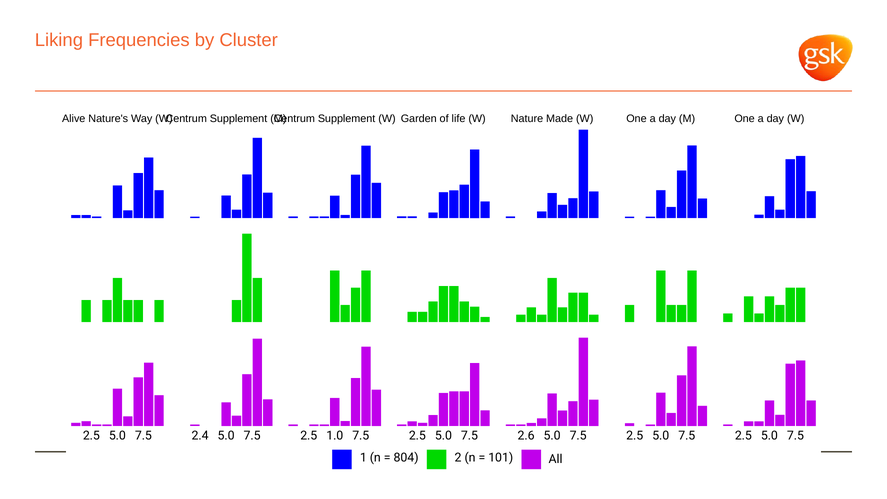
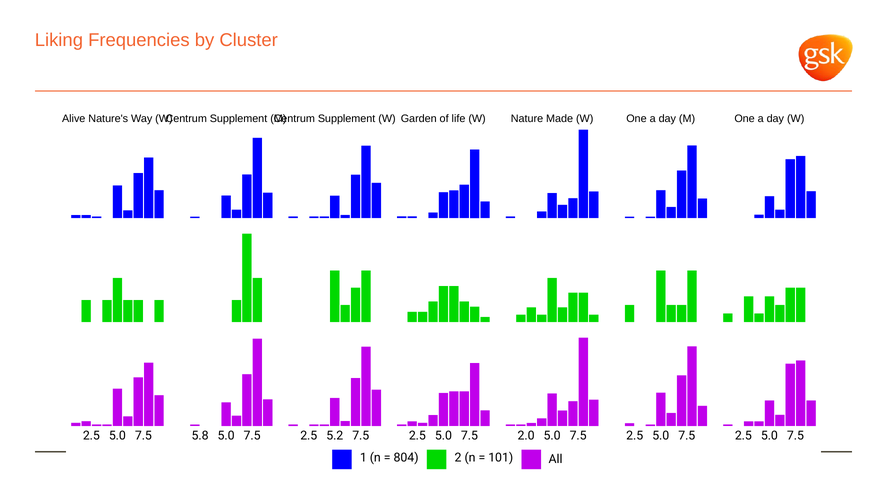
2.4: 2.4 -> 5.8 (200, 436)
1.0: 1.0 -> 5.2 (335, 436)
2.6: 2.6 -> 2.0 (526, 436)
